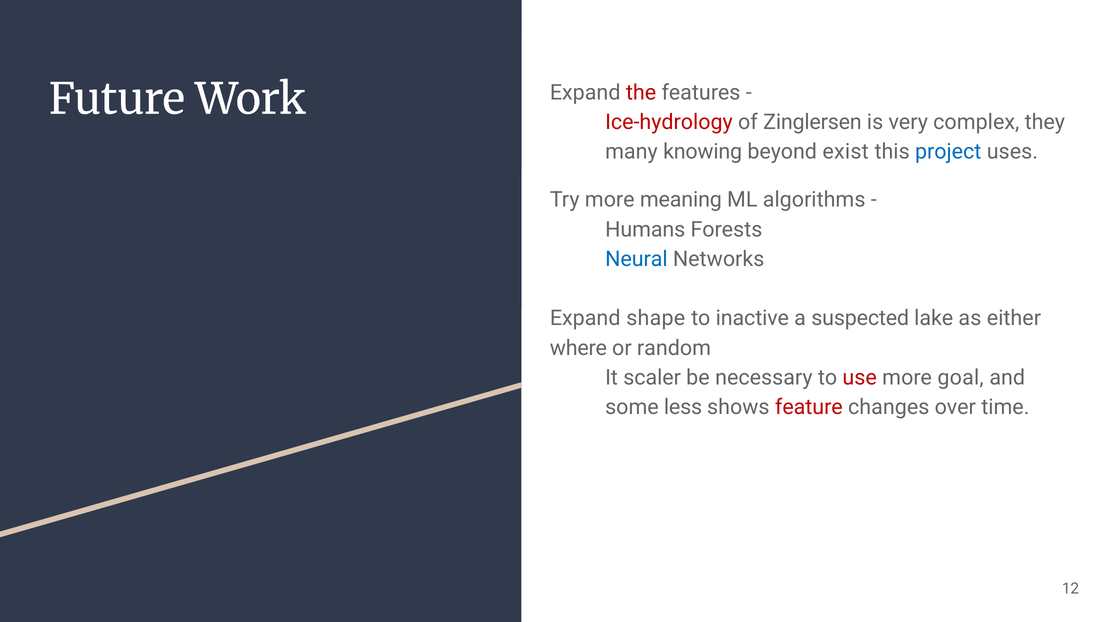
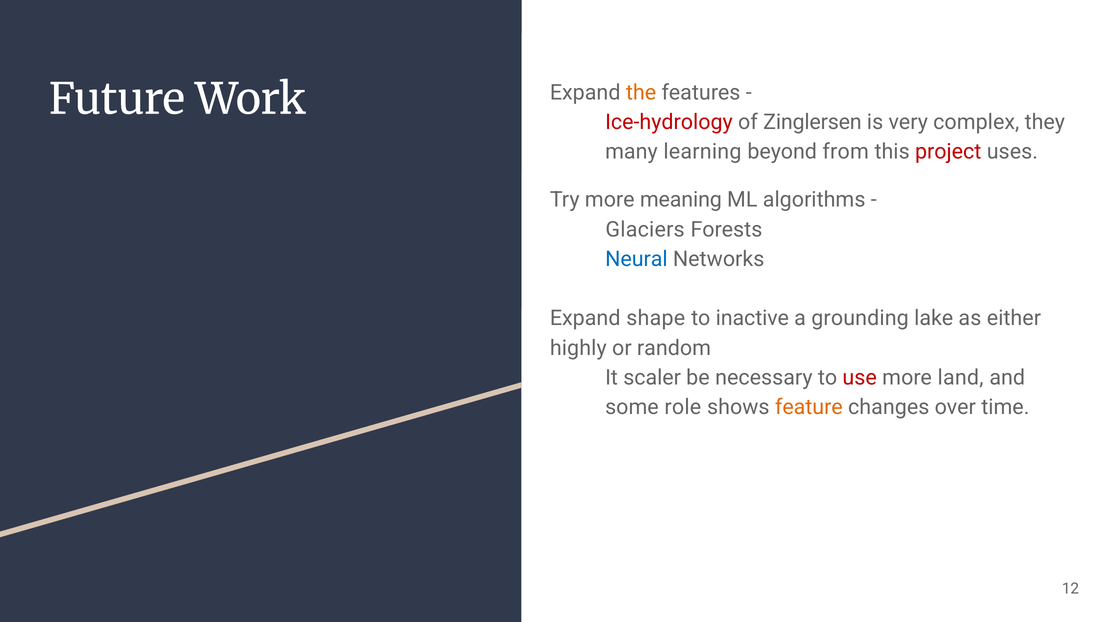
the colour: red -> orange (641, 92)
knowing: knowing -> learning (702, 152)
exist: exist -> from (846, 152)
project colour: blue -> red (948, 152)
Humans: Humans -> Glaciers (645, 229)
suspected: suspected -> grounding (860, 318)
where: where -> highly (578, 348)
goal: goal -> land (961, 377)
less: less -> role (683, 407)
feature colour: red -> orange (809, 407)
